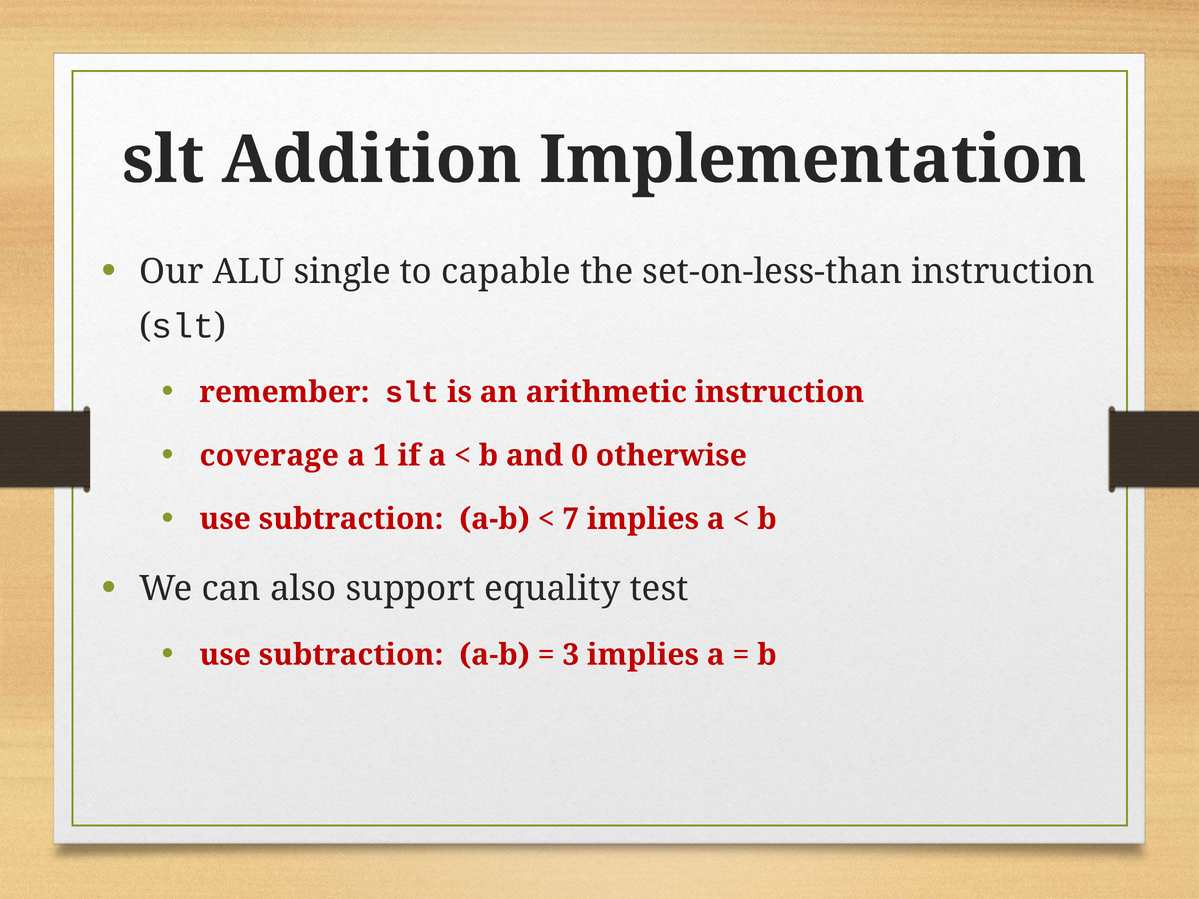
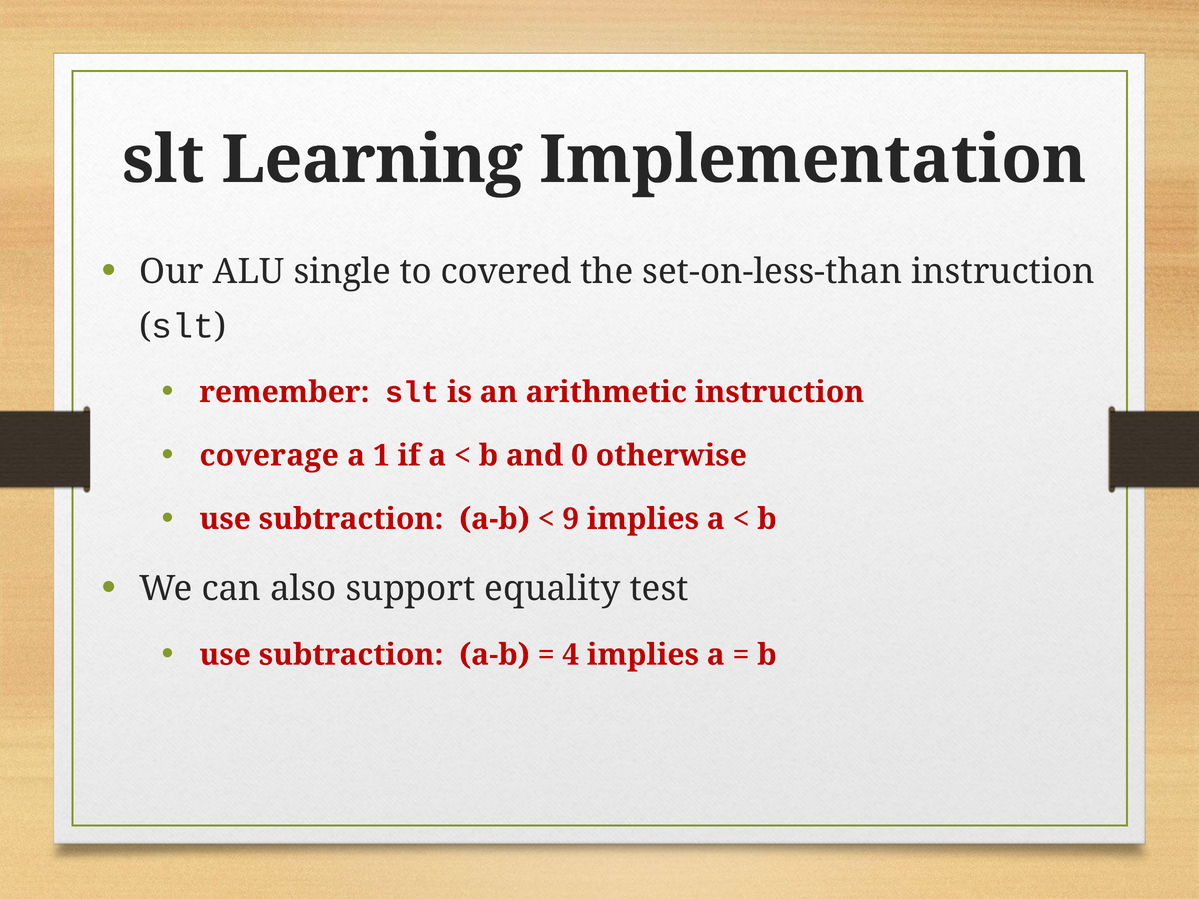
Addition: Addition -> Learning (372, 160)
capable: capable -> covered (506, 272)
7: 7 -> 9 (571, 519)
3: 3 -> 4 (571, 655)
